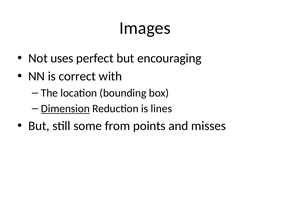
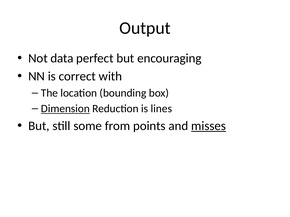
Images: Images -> Output (145, 28)
uses: uses -> data (62, 58)
misses underline: none -> present (209, 126)
